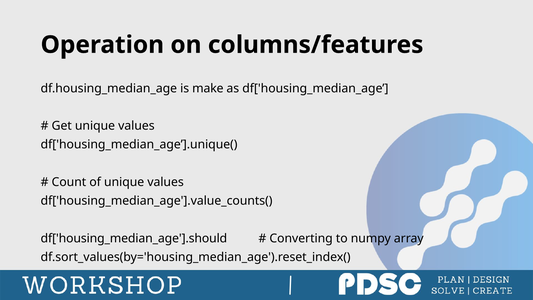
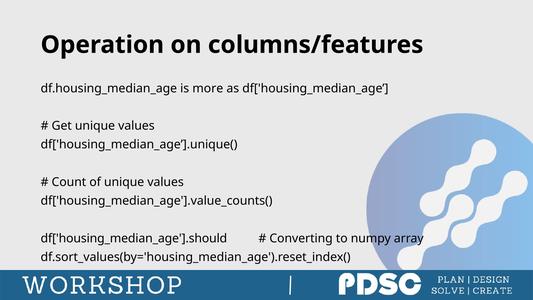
make: make -> more (208, 88)
